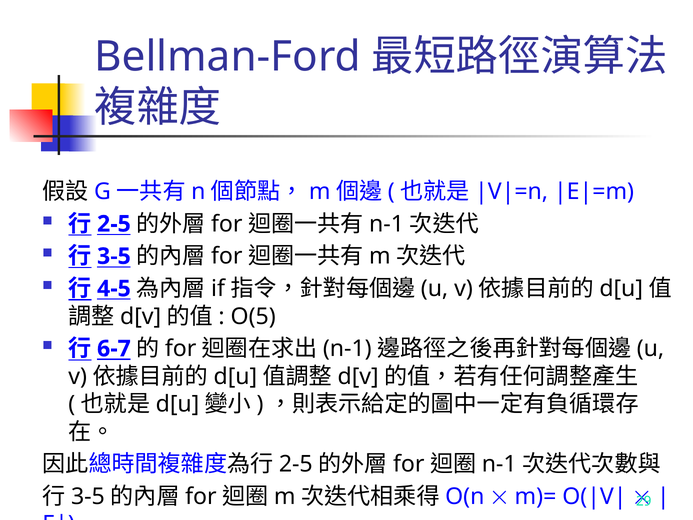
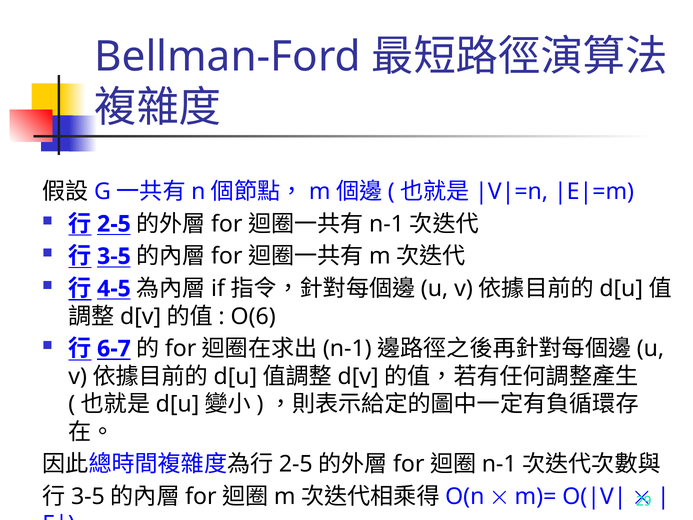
O(5: O(5 -> O(6 (253, 316)
